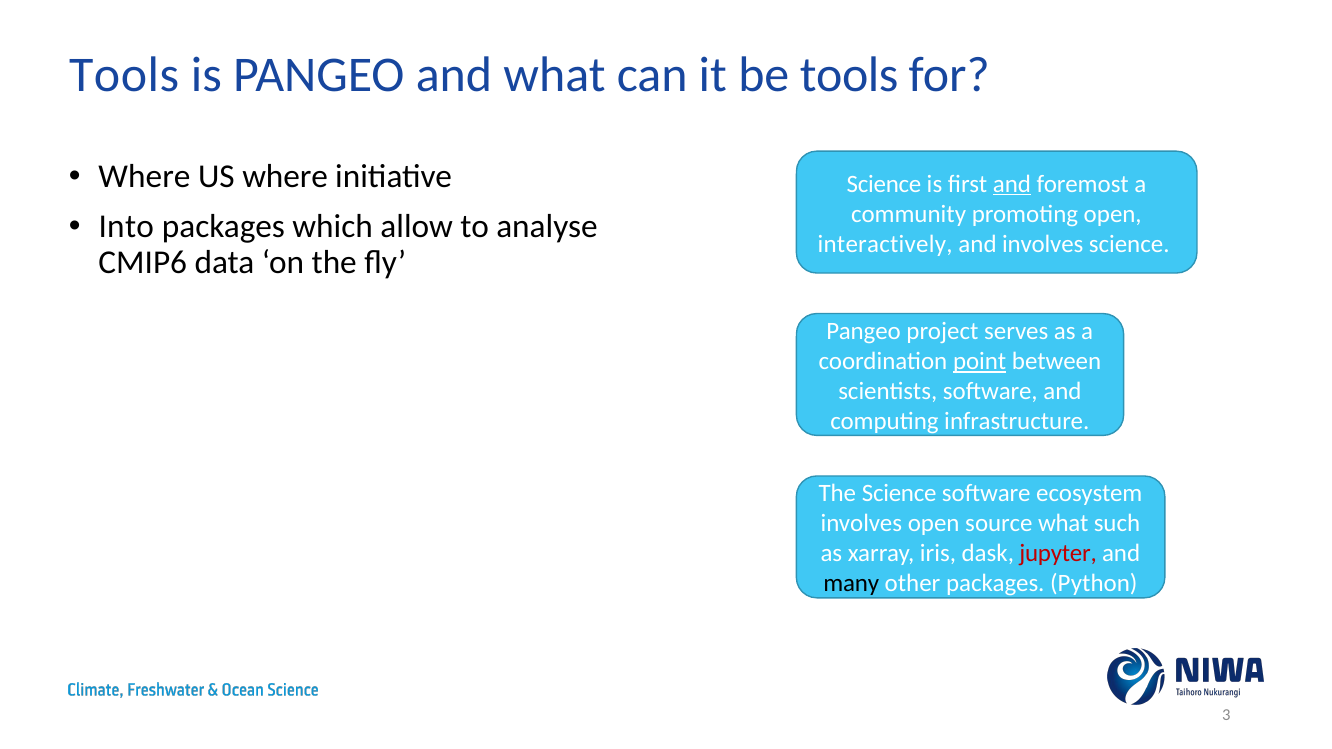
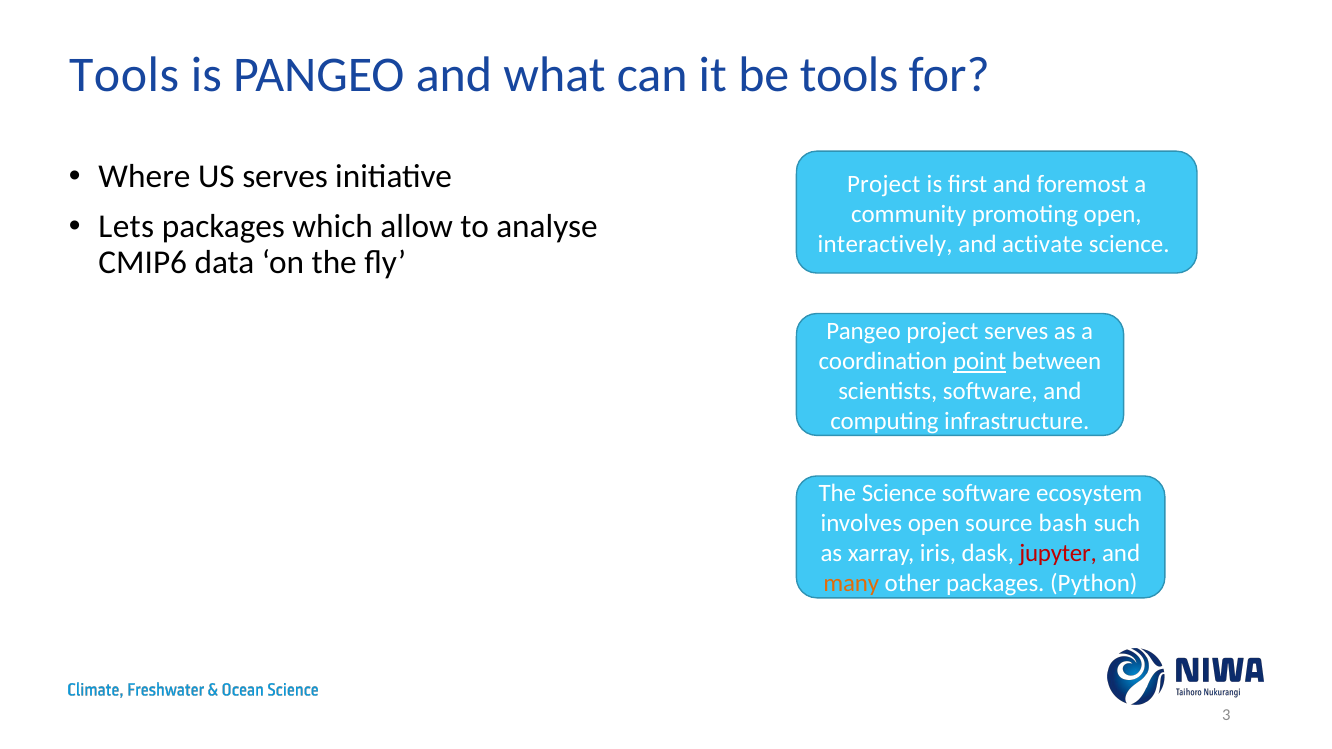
US where: where -> serves (285, 177)
Science: Science -> Project (884, 184)
and underline: present -> none (1012, 184)
Into: Into -> Lets (126, 227)
and involves: involves -> activate (1043, 244)
source what: what -> bash (1063, 524)
many colour: black -> orange (851, 584)
